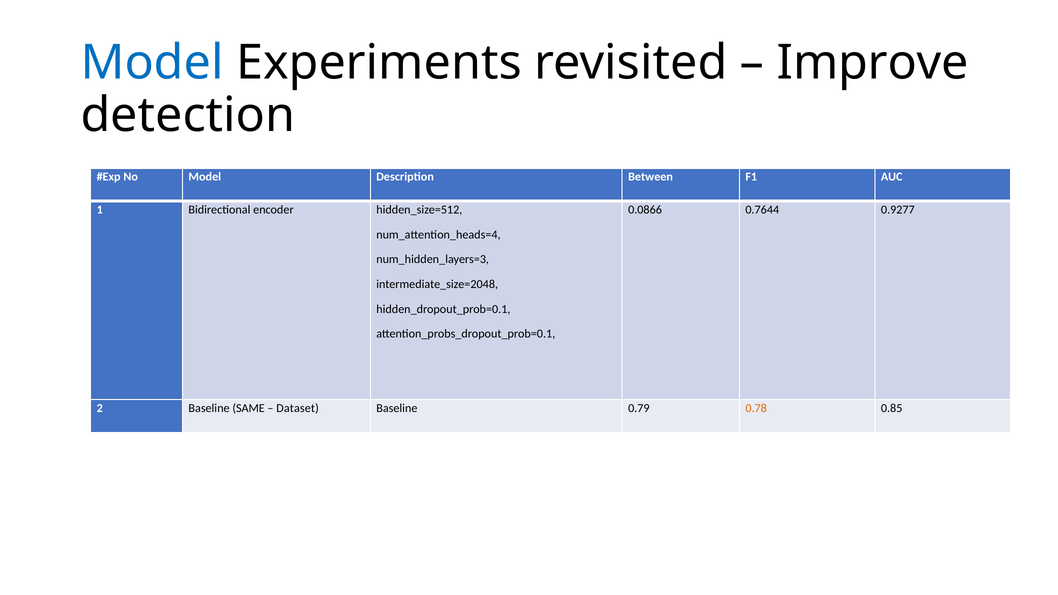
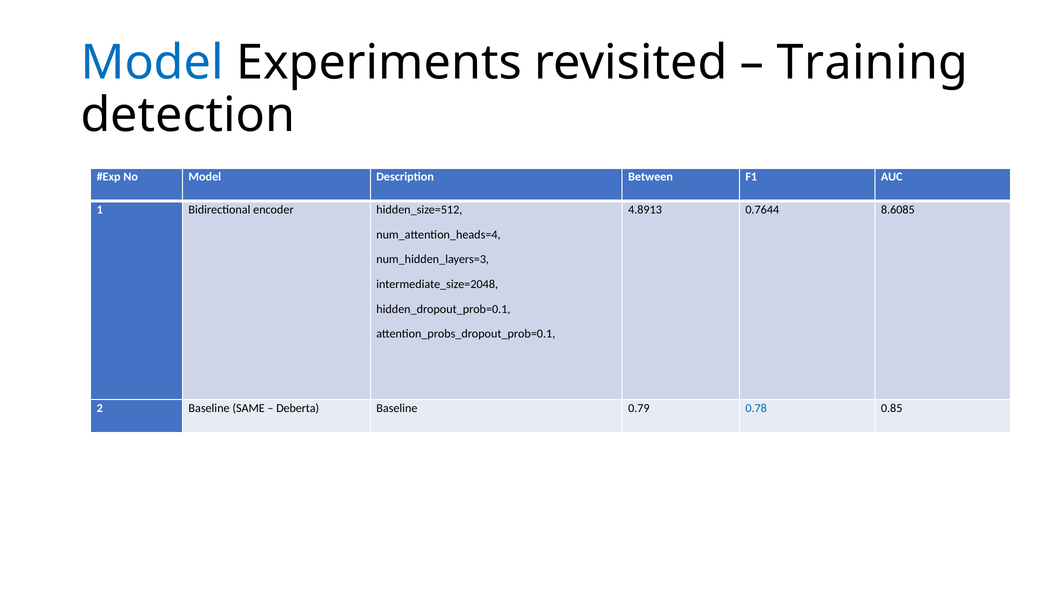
Improve: Improve -> Training (873, 63)
0.0866: 0.0866 -> 4.8913 (645, 210)
0.9277: 0.9277 -> 8.6085 (898, 210)
Dataset: Dataset -> Deberta (298, 408)
0.78 colour: orange -> blue (756, 408)
